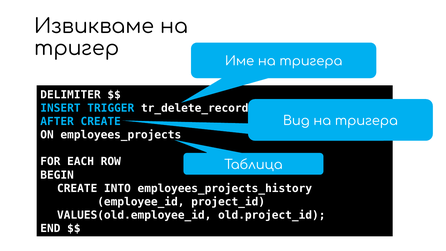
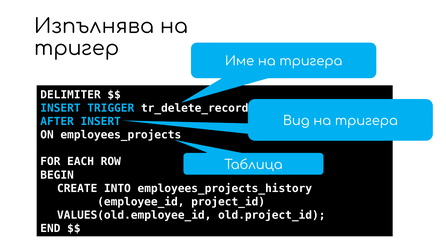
Извикваме: Извикваме -> Изпълнява (94, 26)
AFTER CREATE: CREATE -> INSERT (101, 121)
